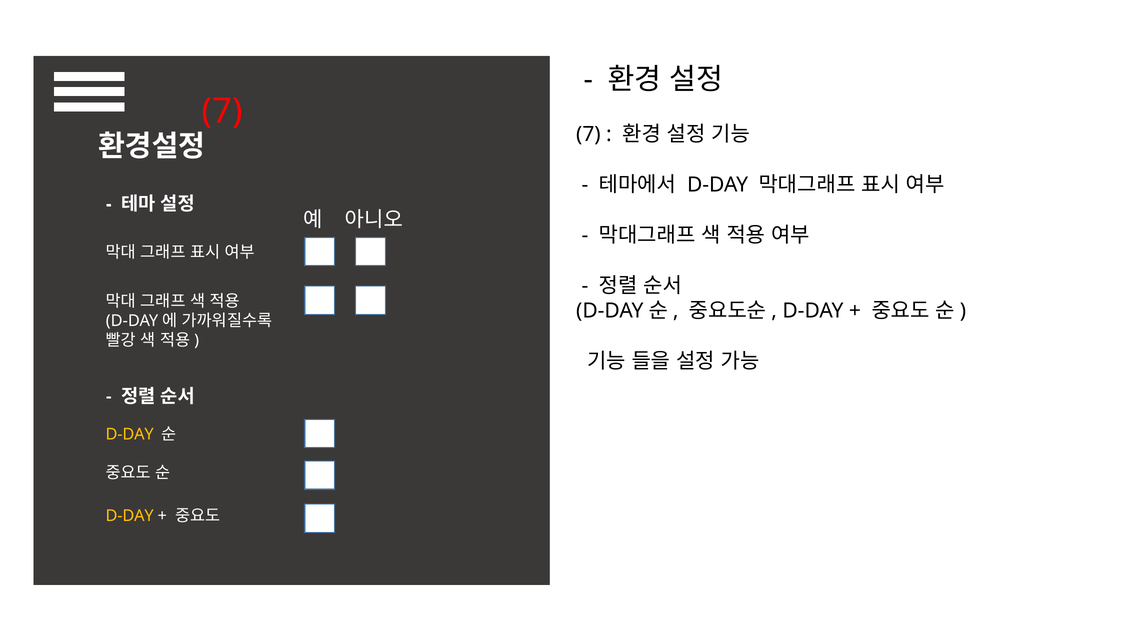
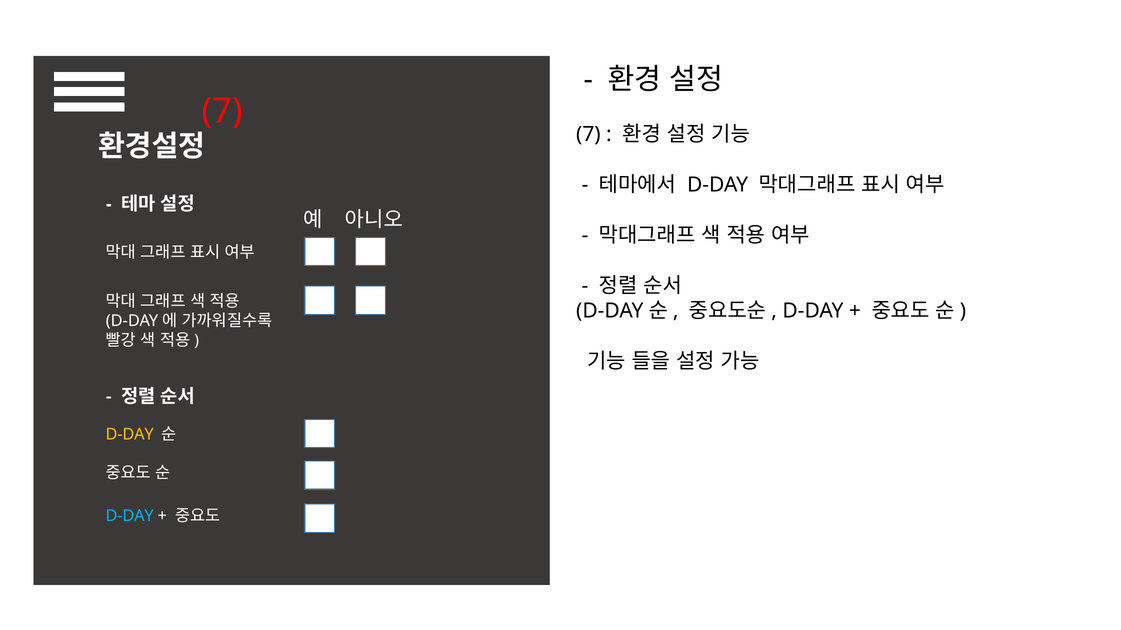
D-DAY colour: yellow -> light blue (130, 516)
